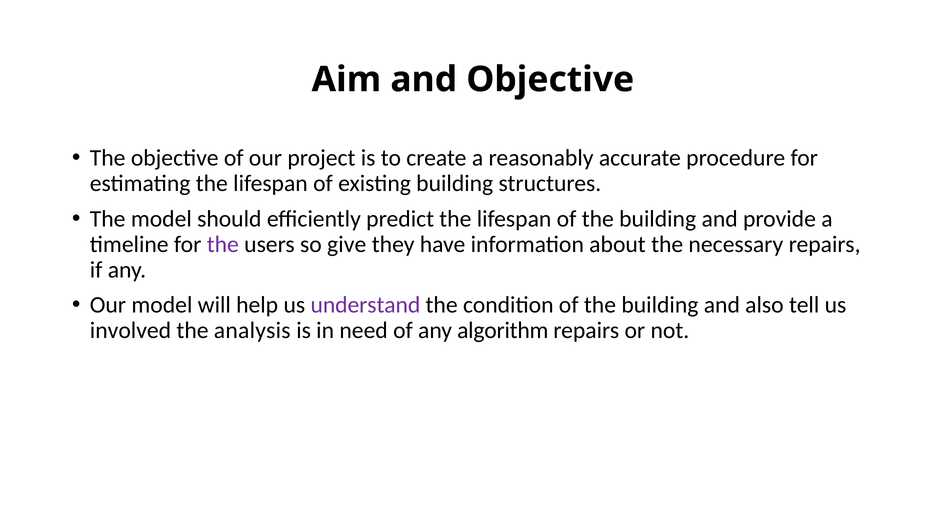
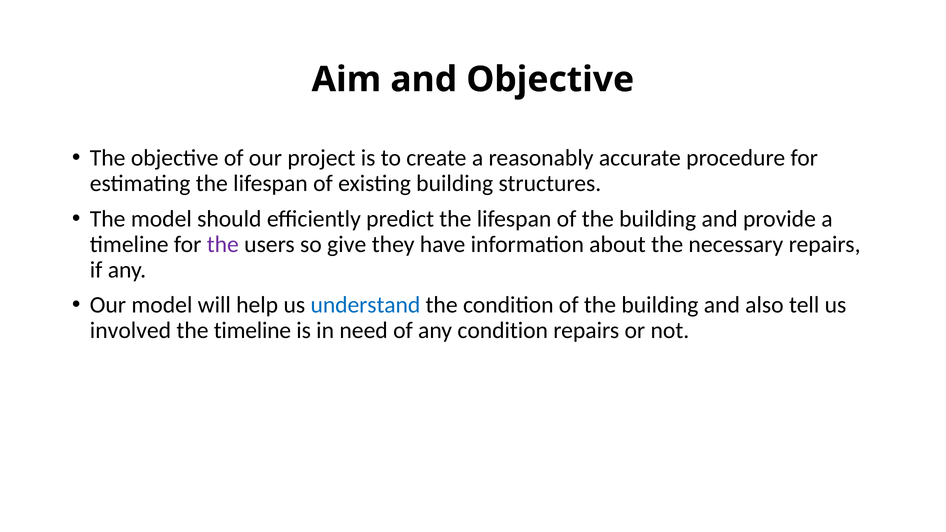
understand colour: purple -> blue (365, 305)
the analysis: analysis -> timeline (252, 331)
any algorithm: algorithm -> condition (503, 331)
